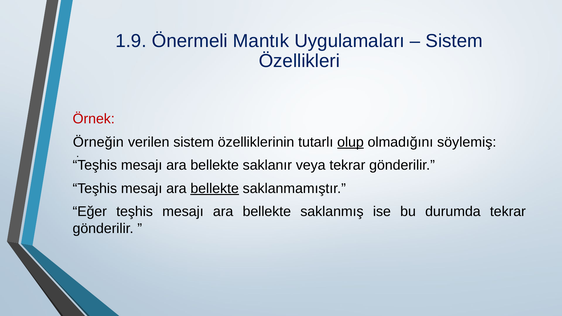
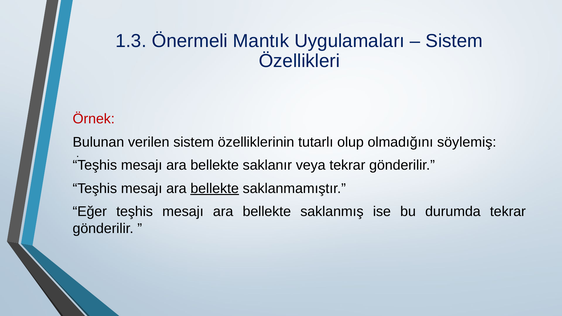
1.9: 1.9 -> 1.3 (131, 41)
Örneğin: Örneğin -> Bulunan (98, 142)
olup underline: present -> none (351, 142)
